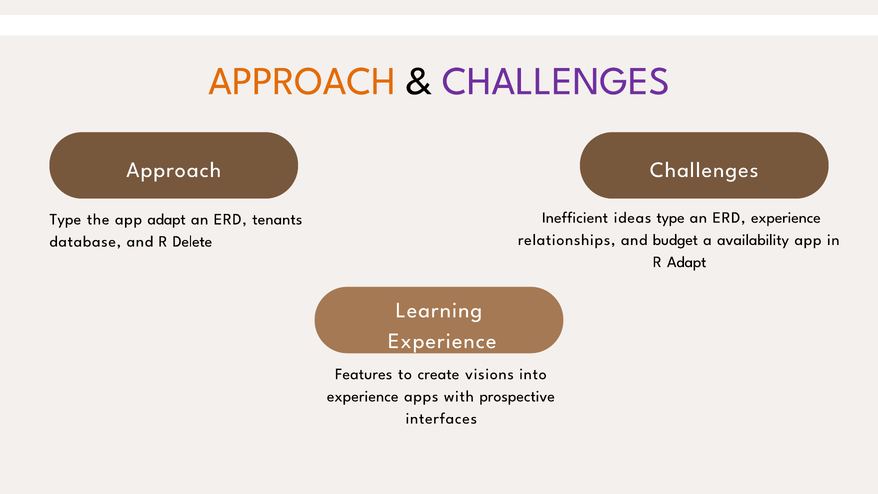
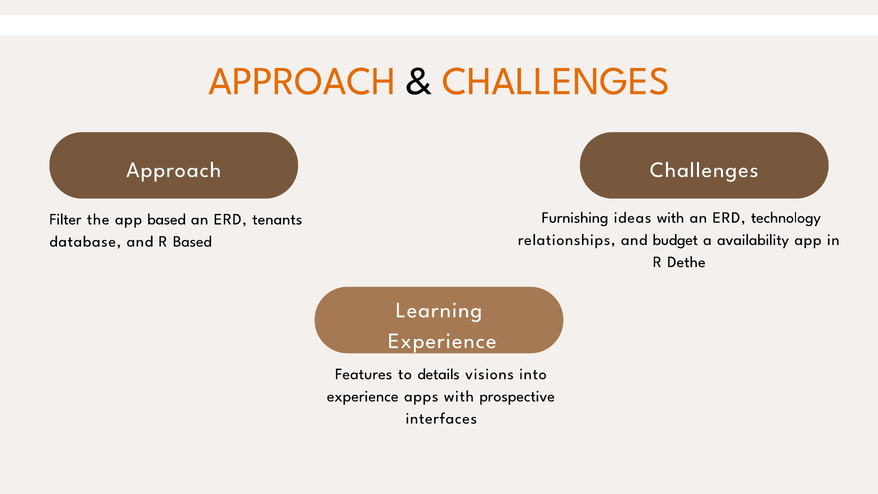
CHALLENGES colour: purple -> orange (556, 81)
Inefficient: Inefficient -> Furnishing (575, 217)
ideas type: type -> with (671, 217)
ERD experience: experience -> technology (786, 217)
Type: Type -> Filter (65, 219)
app adapt: adapt -> based (167, 219)
R Delete: Delete -> Based (192, 241)
R Adapt: Adapt -> Dethe (686, 262)
create: create -> details (439, 374)
